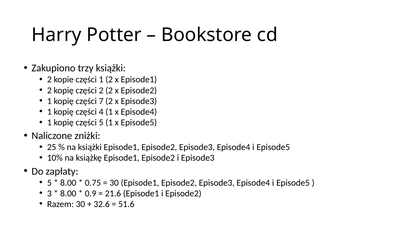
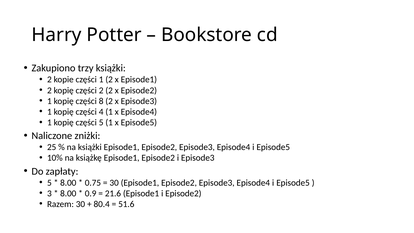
7: 7 -> 8 (101, 101)
32.6: 32.6 -> 80.4 (102, 204)
